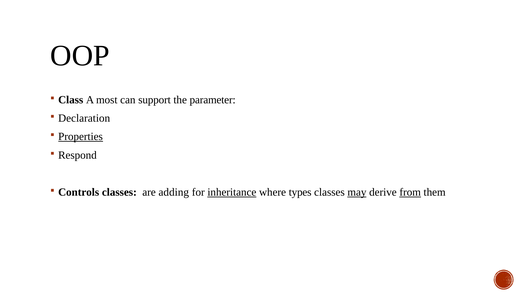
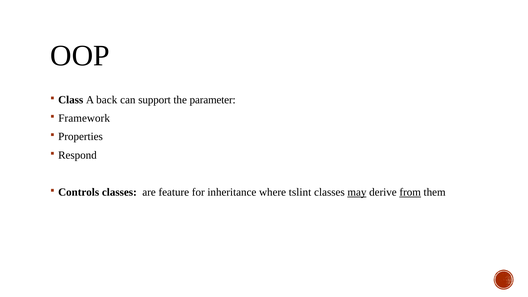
most: most -> back (107, 100)
Declaration: Declaration -> Framework (84, 118)
Properties underline: present -> none (81, 137)
adding: adding -> feature (174, 192)
inheritance underline: present -> none (232, 192)
types: types -> tslint (300, 192)
